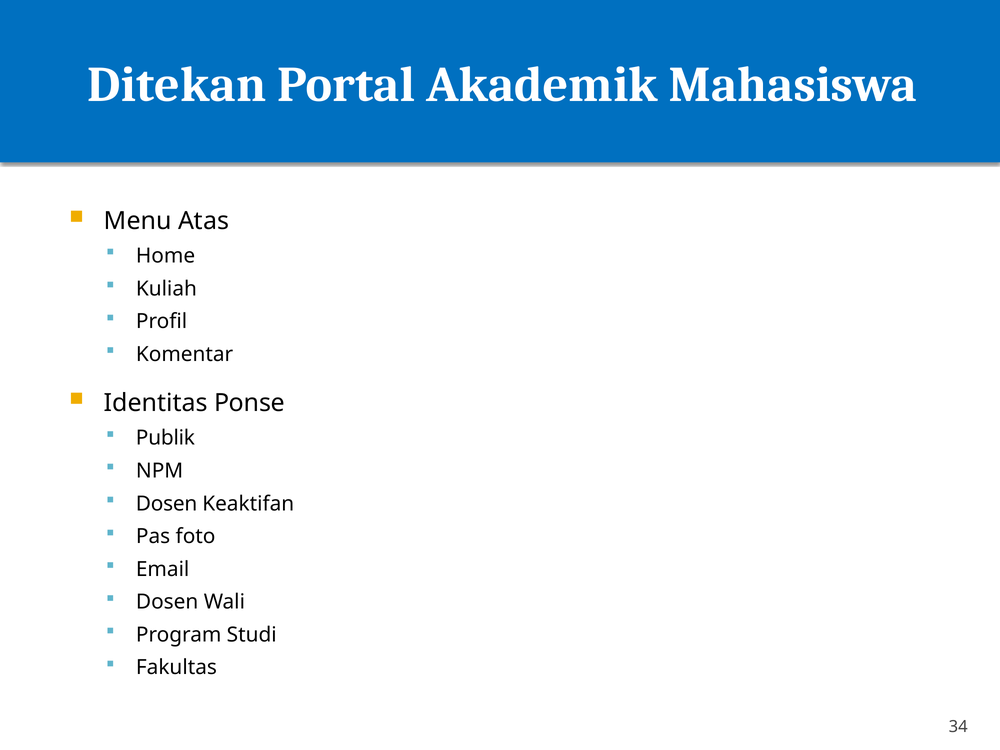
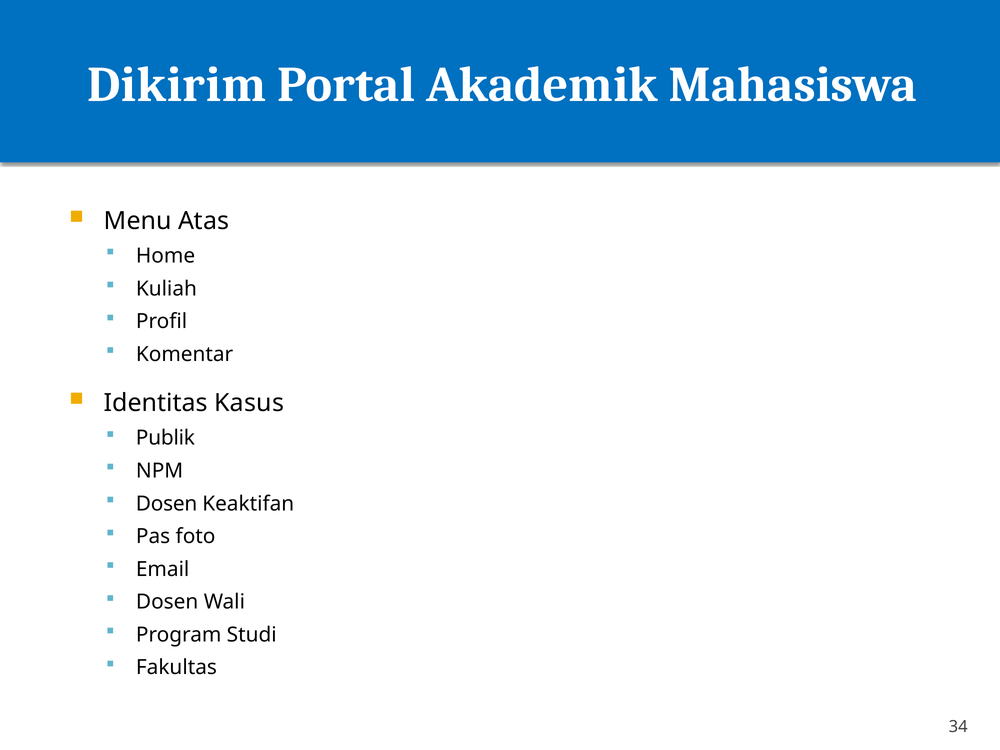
Ditekan: Ditekan -> Dikirim (177, 85)
Ponse: Ponse -> Kasus (249, 403)
